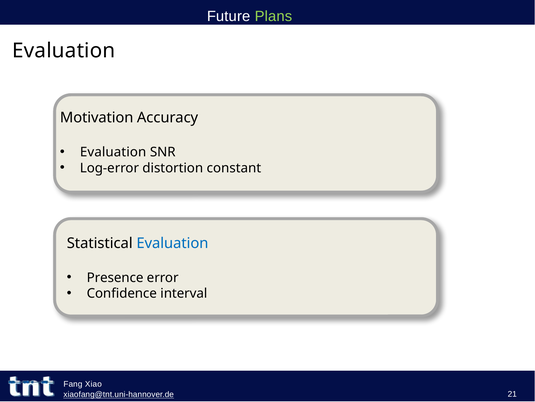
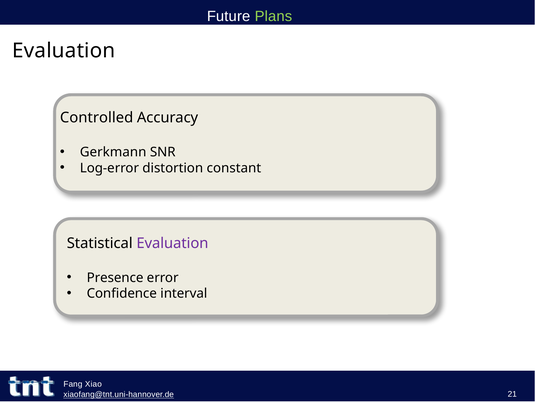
Motivation: Motivation -> Controlled (97, 117)
Evaluation: Evaluation -> Gerkmann (113, 152)
Evaluation colour: blue -> purple (172, 243)
